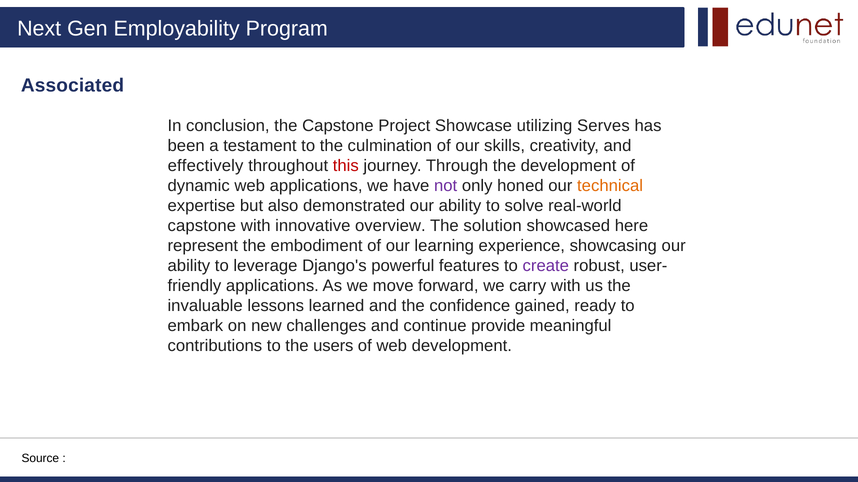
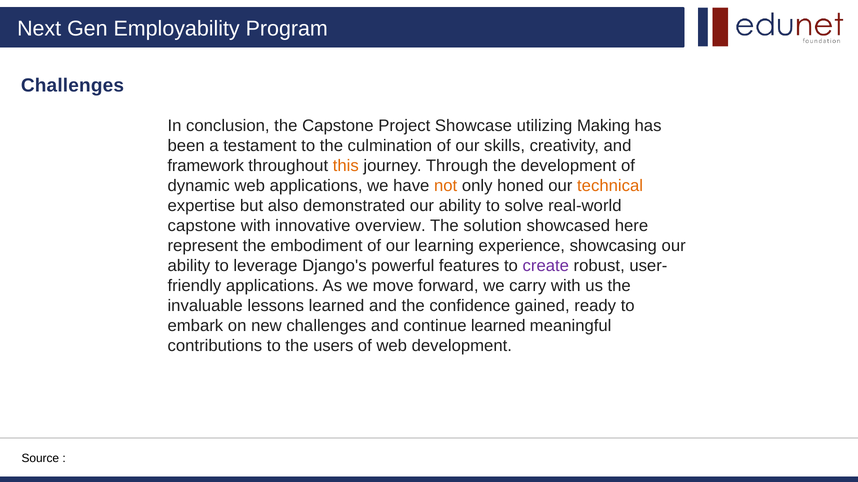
Associated: Associated -> Challenges (72, 85)
Serves: Serves -> Making (604, 126)
effectively: effectively -> framework (206, 166)
this colour: red -> orange (346, 166)
not colour: purple -> orange (446, 186)
continue provide: provide -> learned (498, 326)
